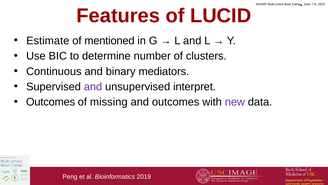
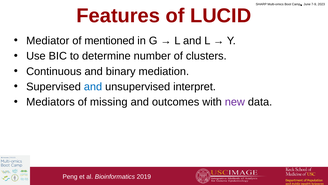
Estimate: Estimate -> Mediator (48, 41)
mediators: mediators -> mediation (164, 71)
and colour: purple -> blue (93, 87)
Outcomes: Outcomes -> Mediators (50, 102)
